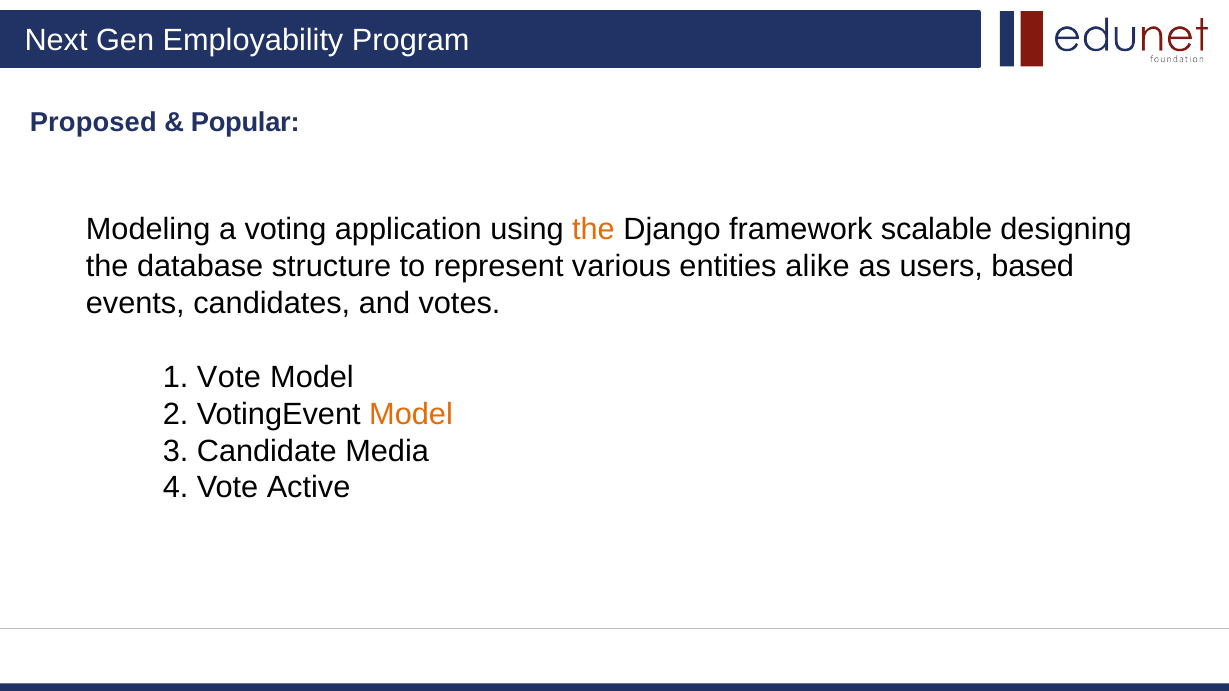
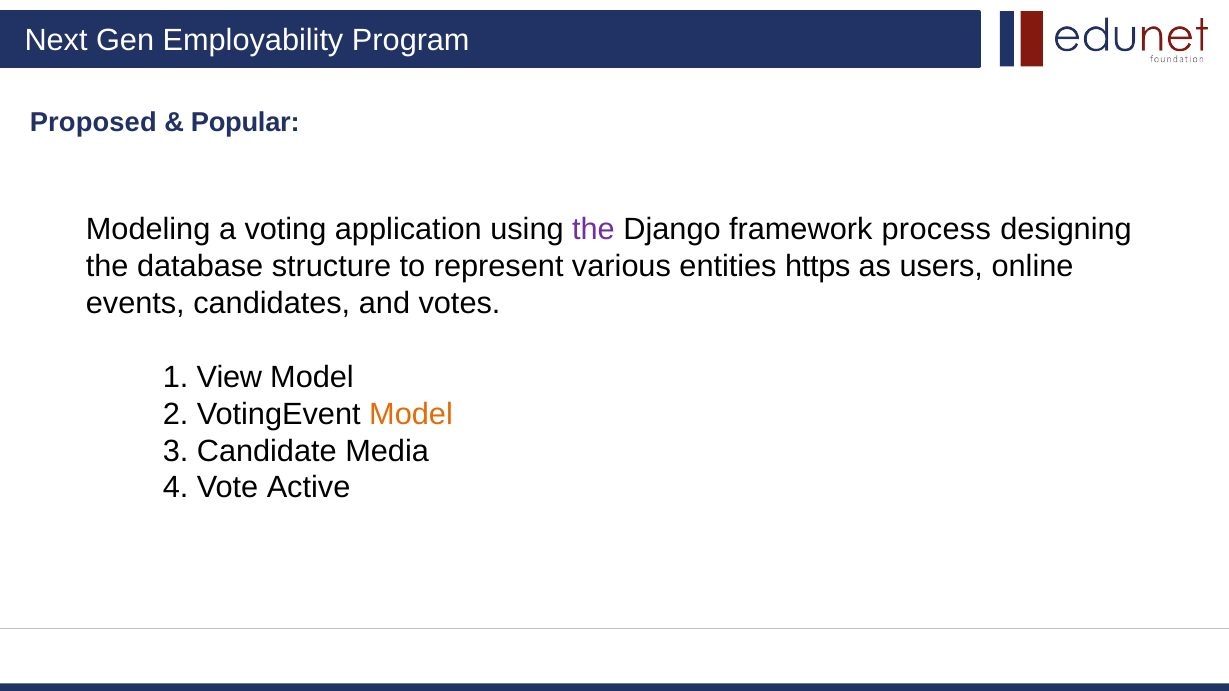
the colour: orange -> purple (593, 230)
scalable: scalable -> process (936, 230)
alike: alike -> https (818, 267)
based: based -> online (1033, 267)
1 Vote: Vote -> View (229, 377)
